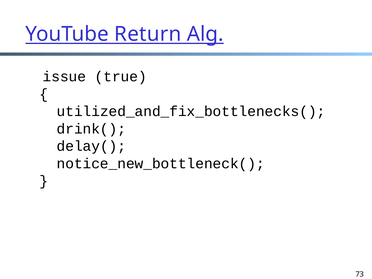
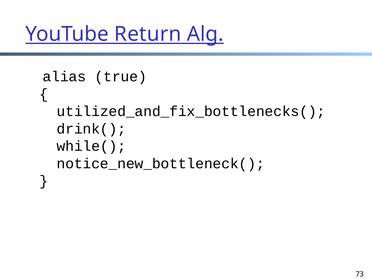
issue: issue -> alias (64, 77)
delay(: delay( -> while( (91, 146)
